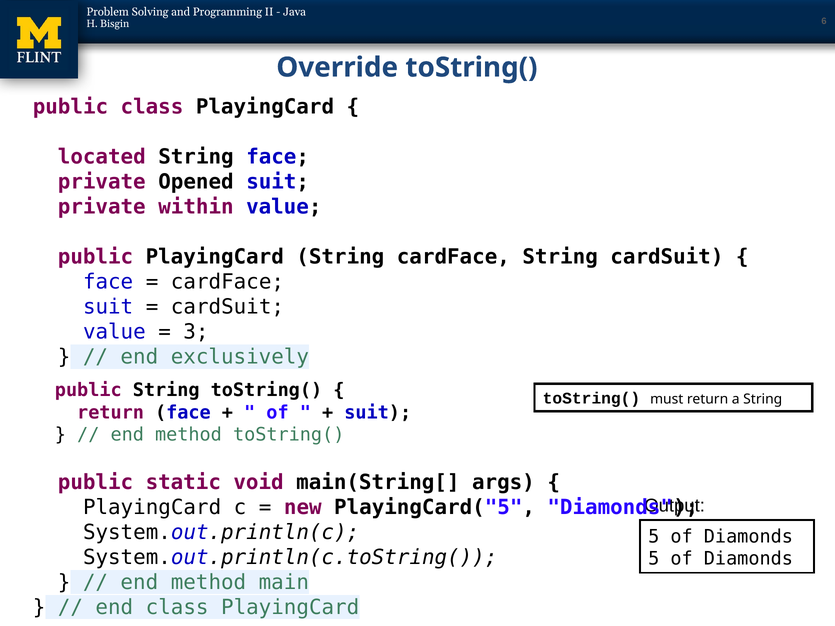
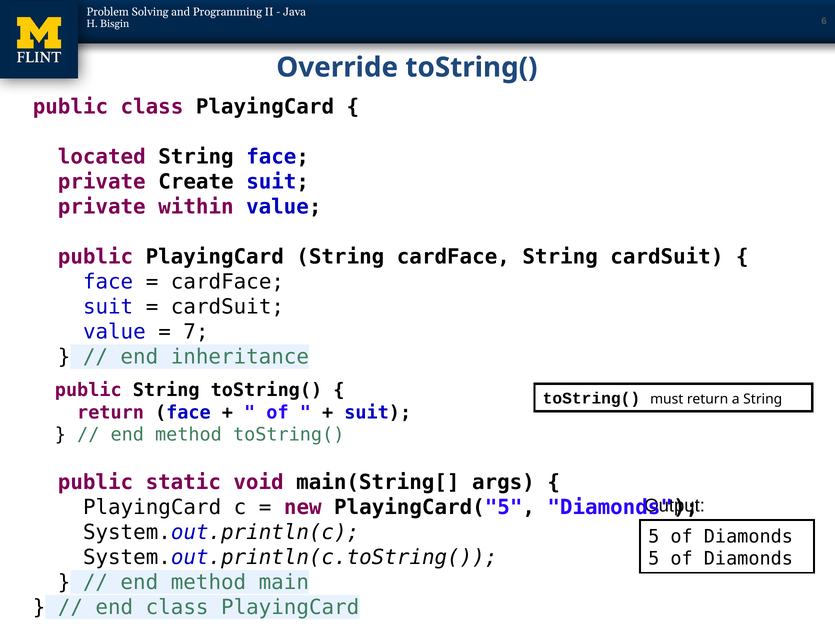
Opened: Opened -> Create (196, 182)
3: 3 -> 7 (196, 332)
exclusively: exclusively -> inheritance (240, 357)
